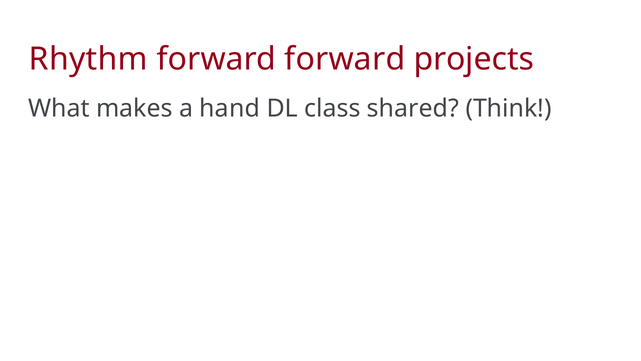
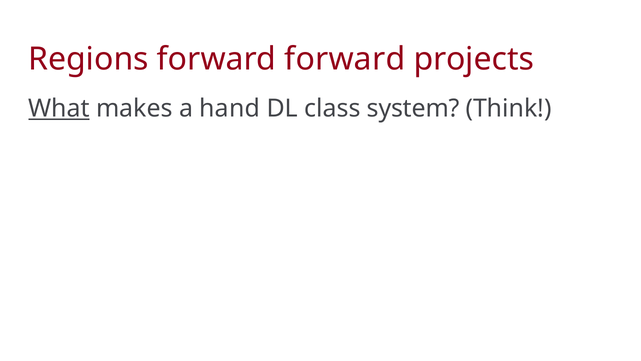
Rhythm: Rhythm -> Regions (88, 59)
What underline: none -> present (59, 108)
shared: shared -> system (413, 108)
